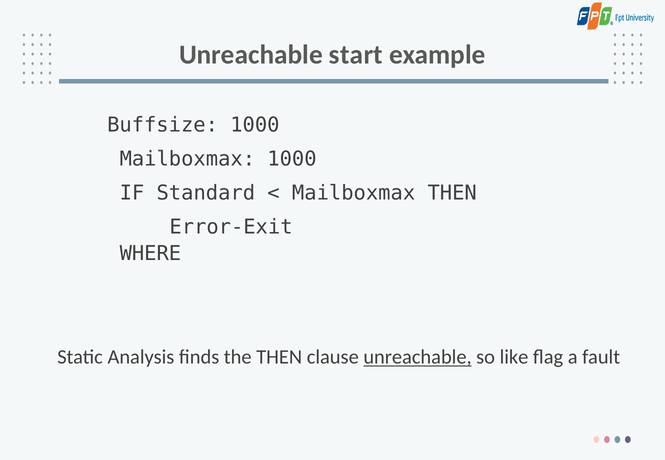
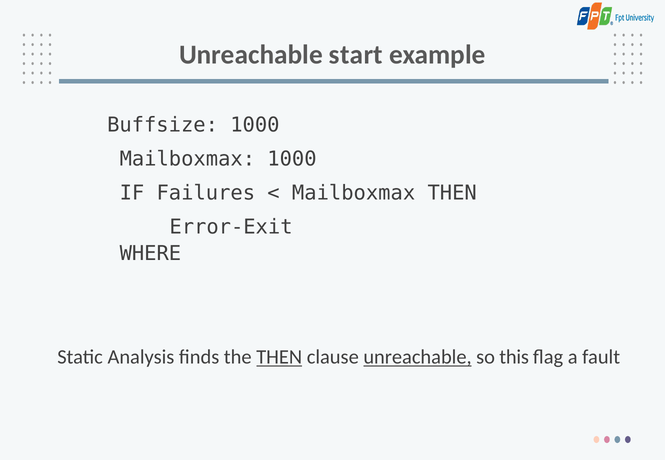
Standard: Standard -> Failures (206, 193)
THEN underline: none -> present (279, 357)
like: like -> this (514, 357)
